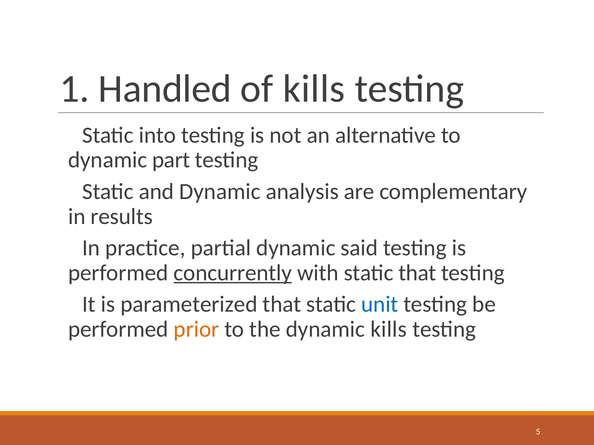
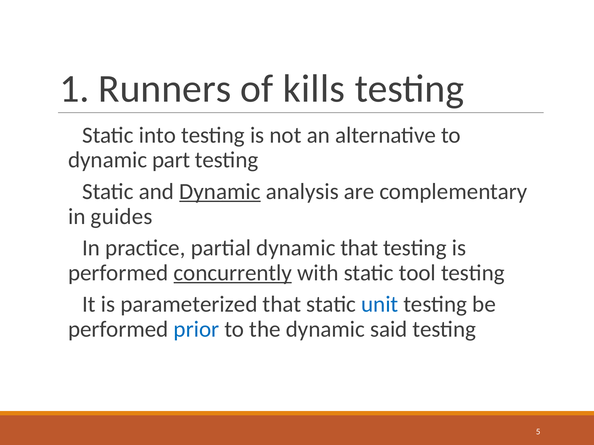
Handled: Handled -> Runners (165, 89)
Dynamic underline: none -> present (220, 192)
results: results -> guides (122, 217)
dynamic said: said -> that (359, 248)
static that: that -> tool (417, 273)
prior colour: orange -> blue (196, 330)
dynamic kills: kills -> said (389, 330)
